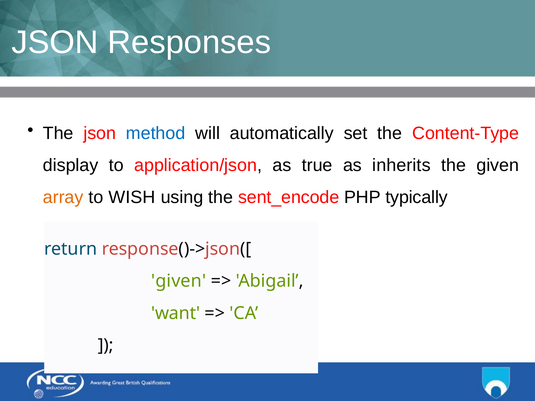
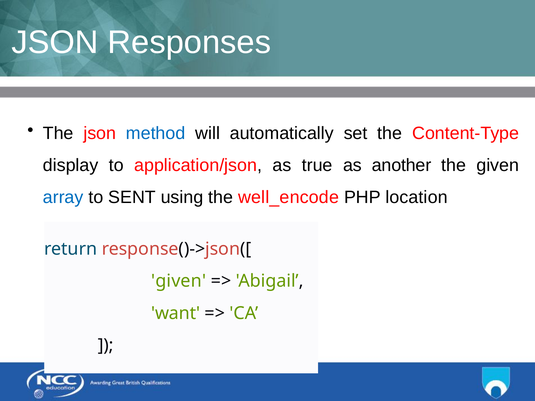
inherits: inherits -> another (402, 165)
array colour: orange -> blue (63, 198)
WISH: WISH -> SENT (132, 198)
sent_encode: sent_encode -> well_encode (289, 198)
typically: typically -> location (417, 198)
